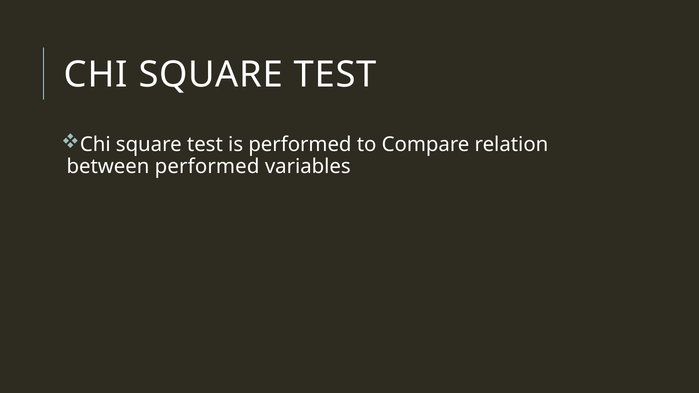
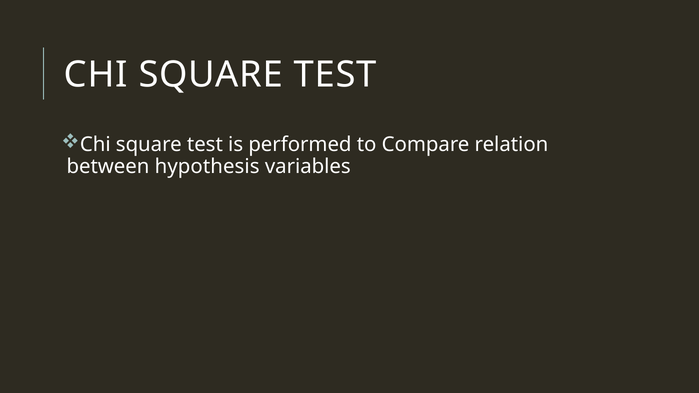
between performed: performed -> hypothesis (207, 167)
